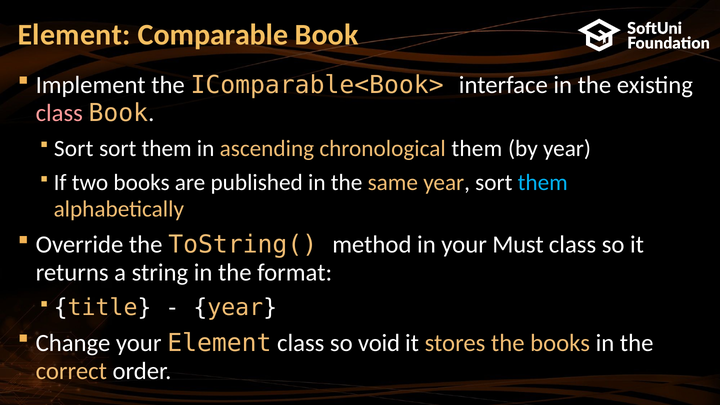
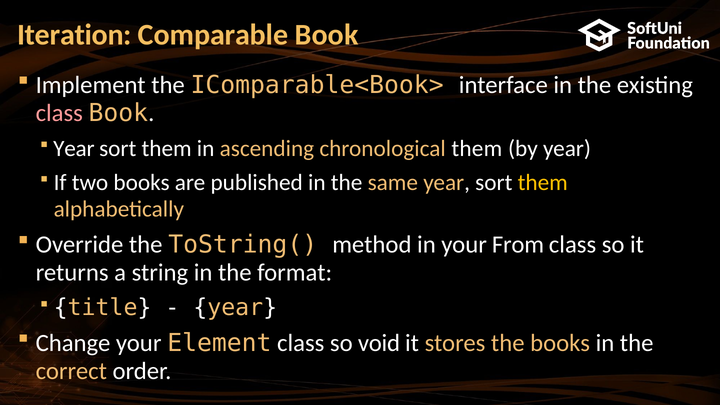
Element: Element -> Iteration (74, 35)
Sort: Sort -> Year (74, 148)
them colour: light blue -> yellow (543, 183)
Must: Must -> From (518, 245)
